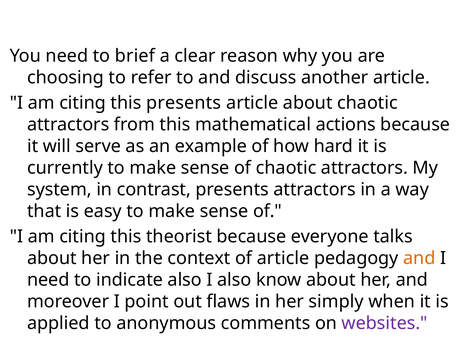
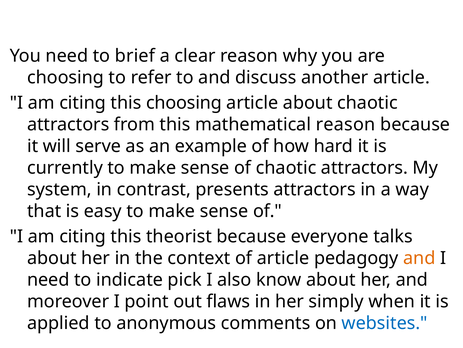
this presents: presents -> choosing (184, 103)
mathematical actions: actions -> reason (346, 124)
indicate also: also -> pick (185, 279)
websites colour: purple -> blue (385, 322)
